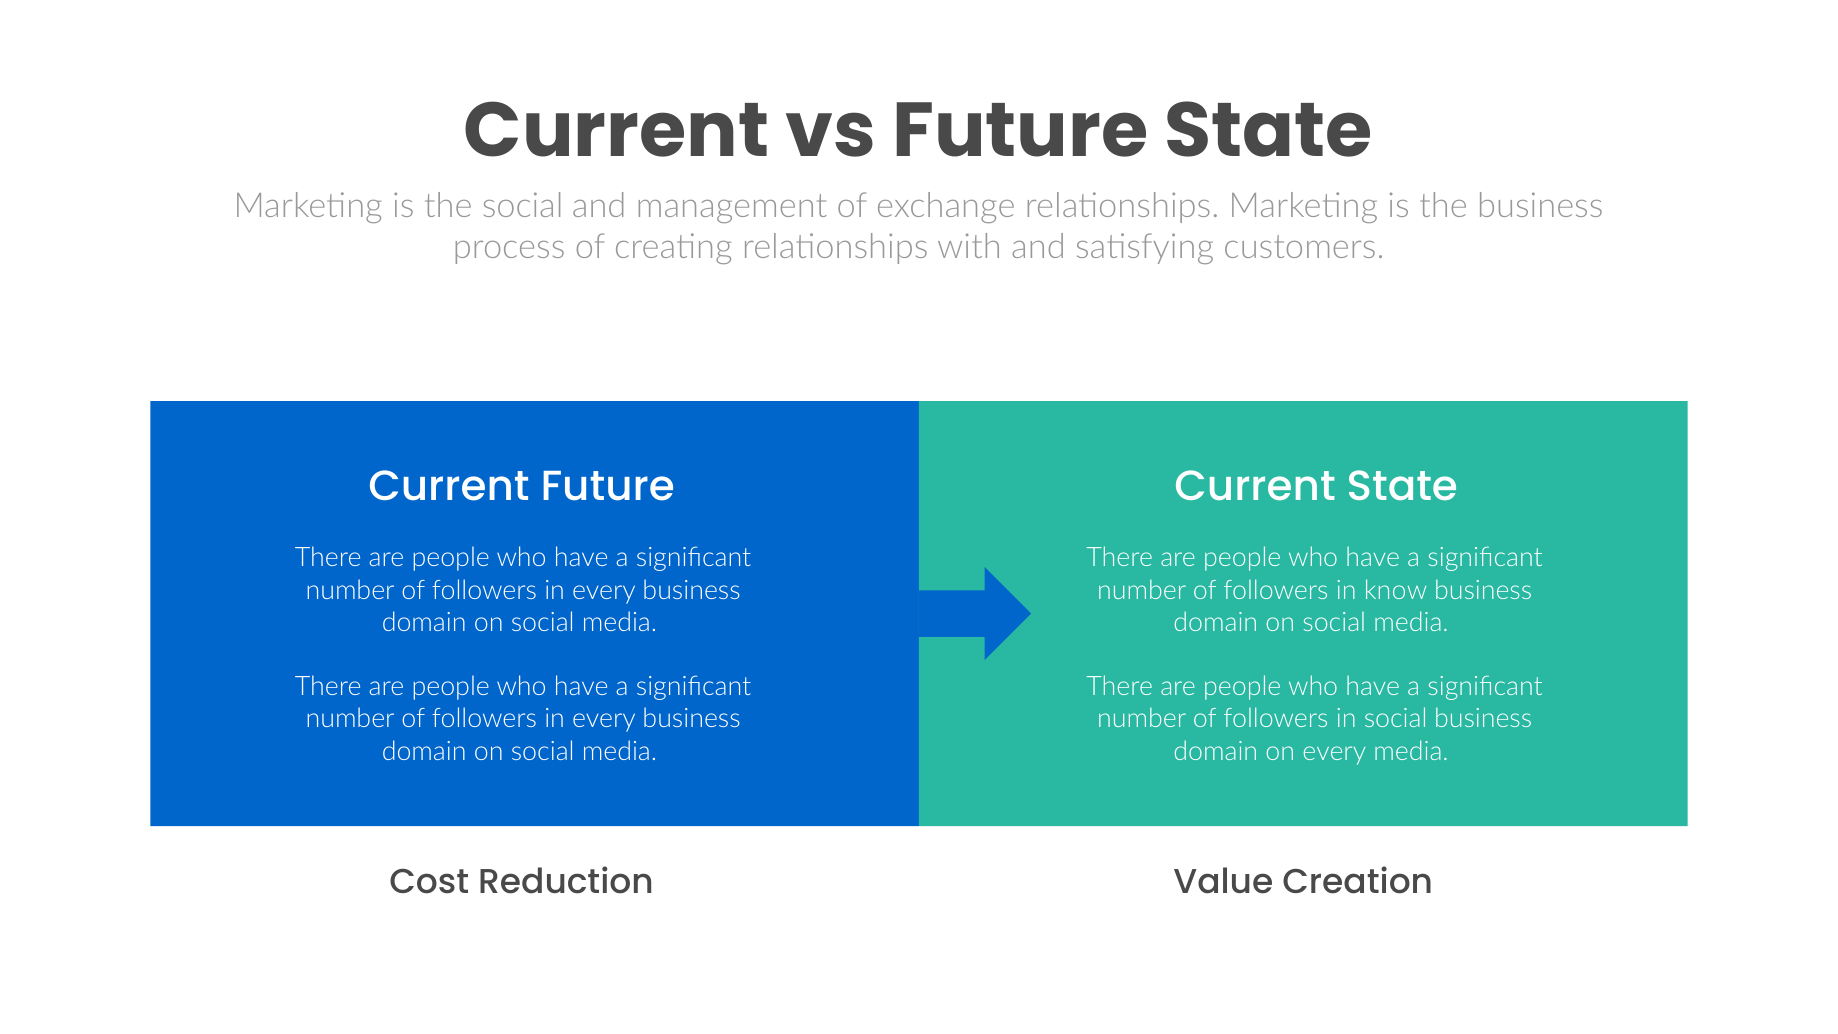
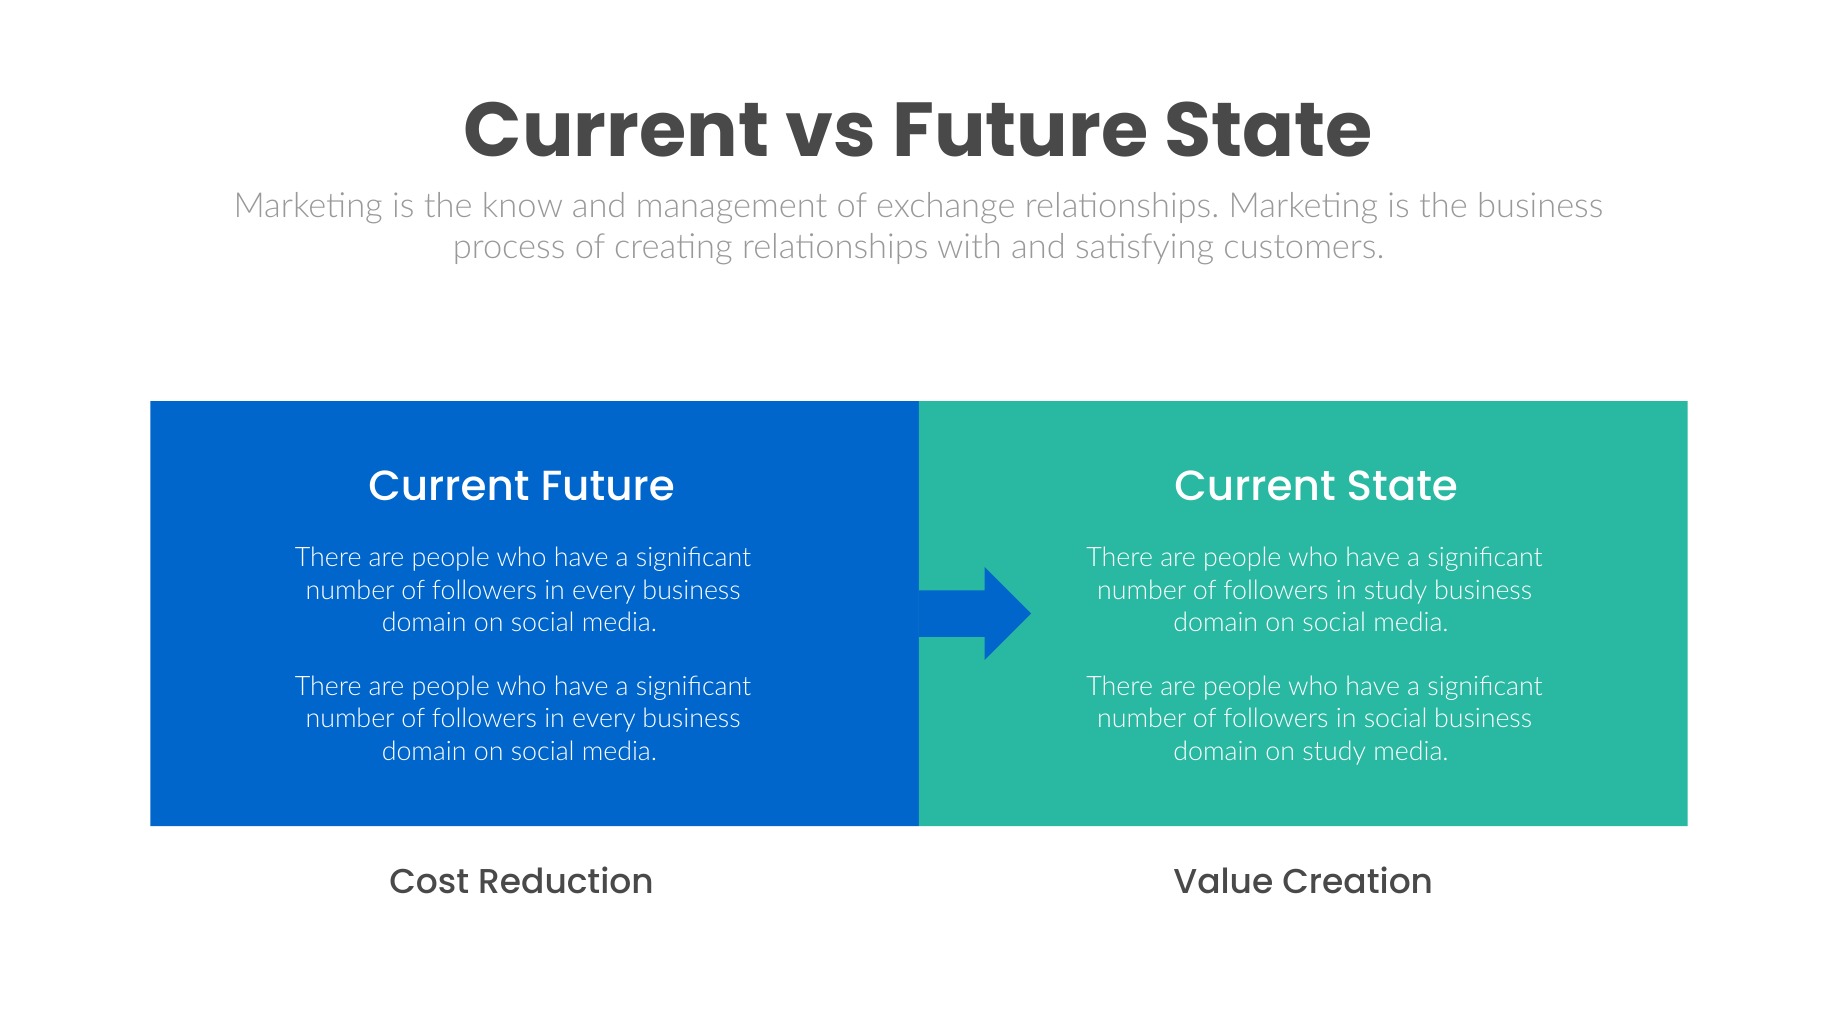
the social: social -> know (522, 206)
in know: know -> study (1396, 590)
on every: every -> study (1334, 751)
